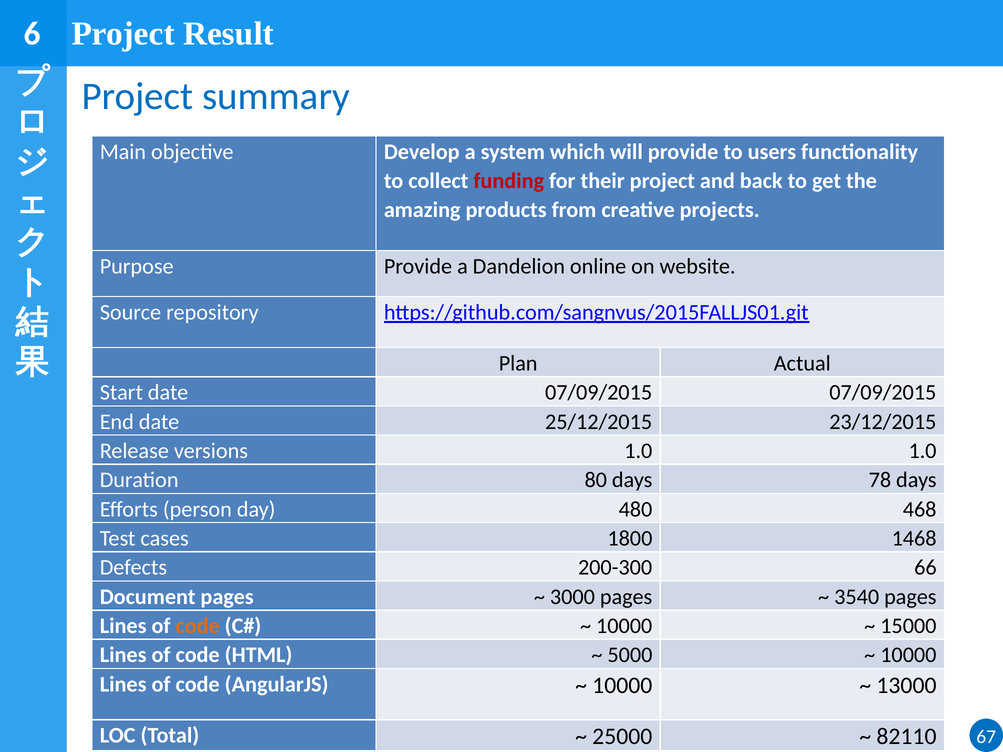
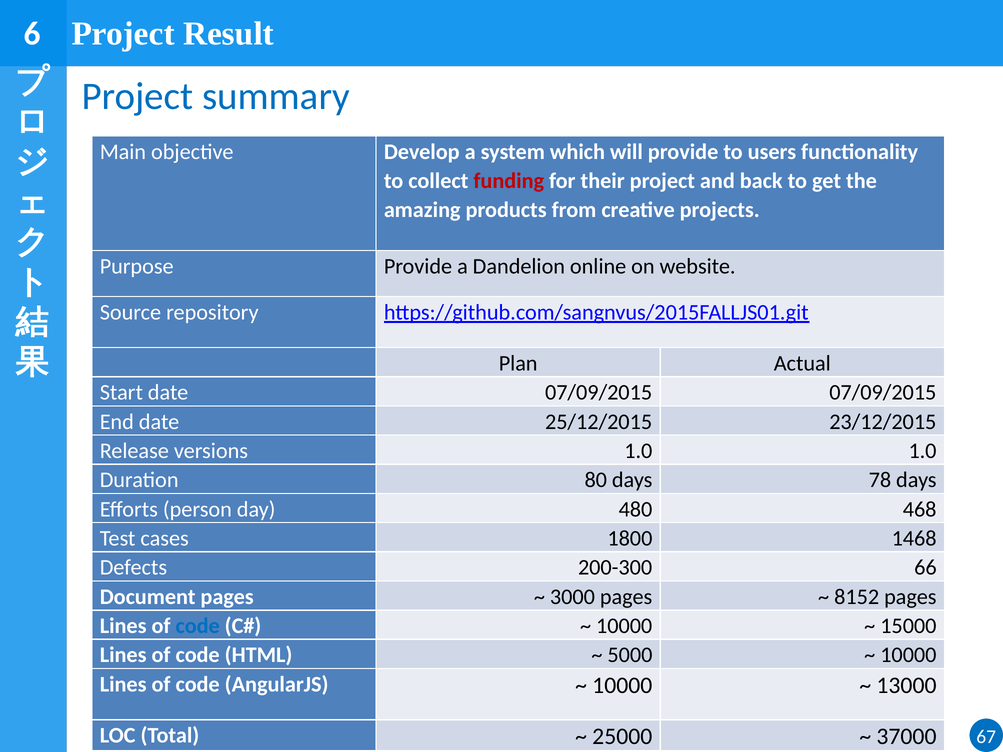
3540: 3540 -> 8152 (857, 597)
code colour: orange -> blue (198, 626)
82110: 82110 -> 37000 (906, 737)
